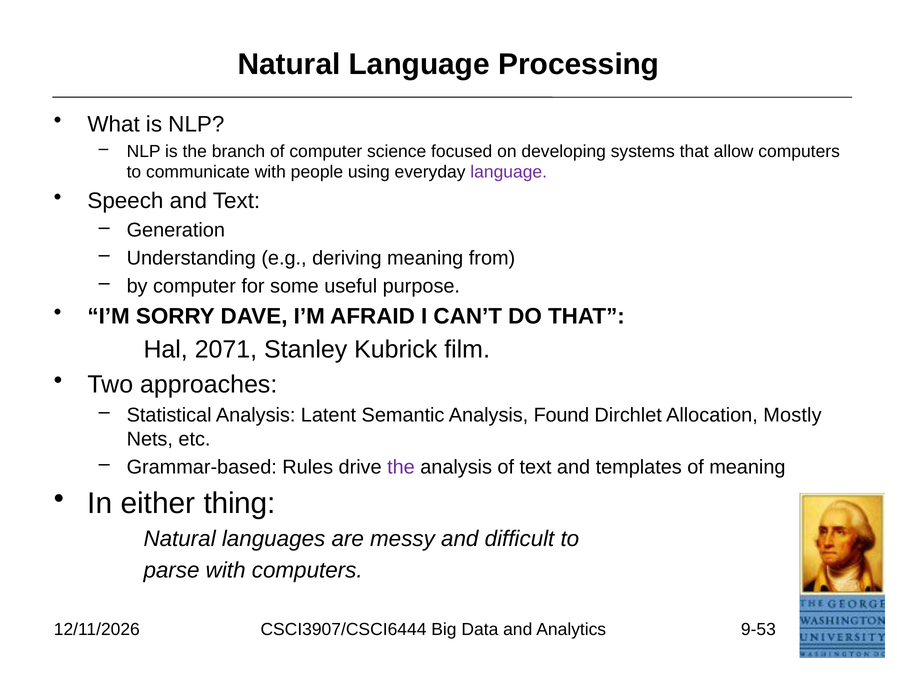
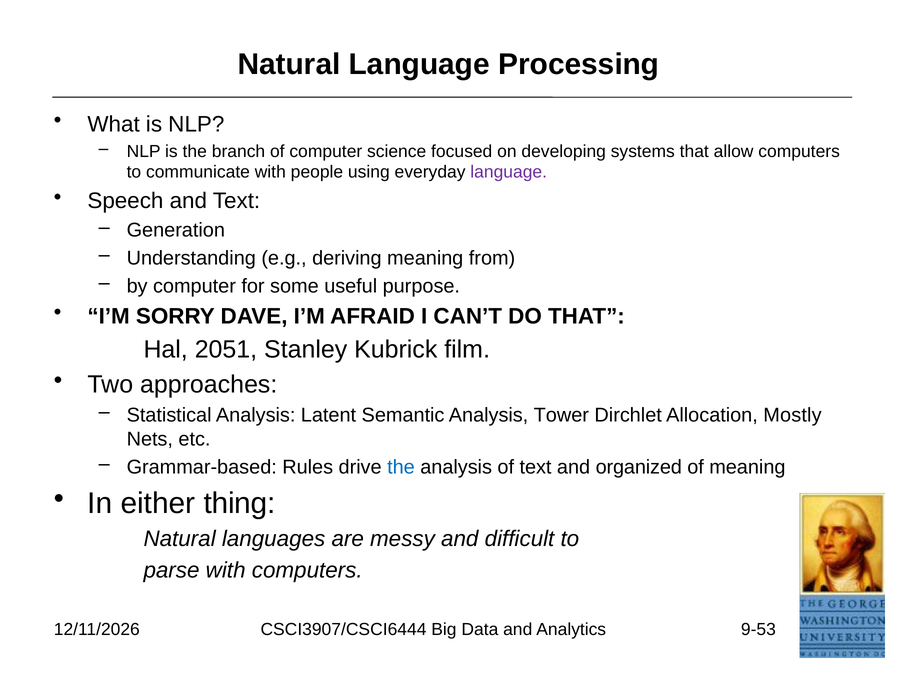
2071: 2071 -> 2051 (226, 350)
Found: Found -> Tower (561, 415)
the colour: purple -> blue (401, 467)
templates: templates -> organized (639, 467)
